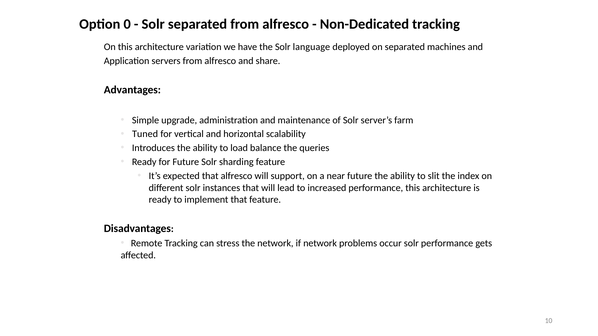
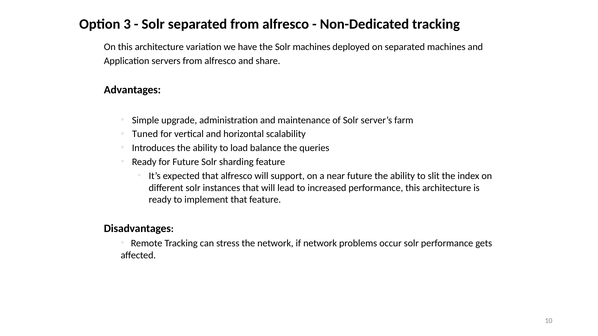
0: 0 -> 3 (127, 24)
Solr language: language -> machines (312, 47)
